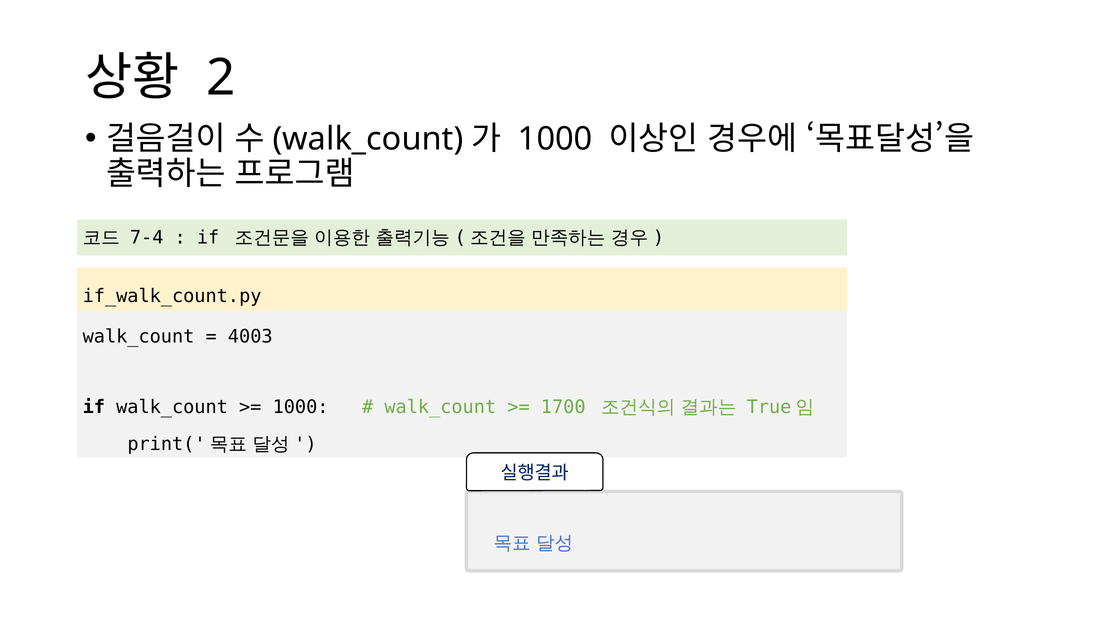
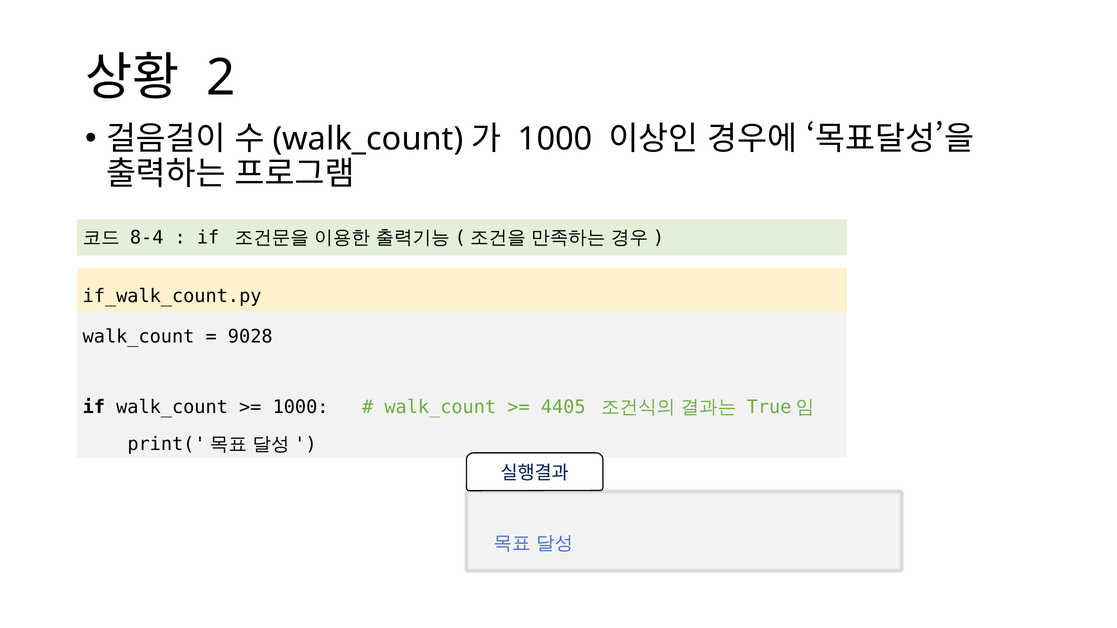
7-4: 7-4 -> 8-4 (147, 238)
4003: 4003 -> 9028 (250, 337)
1700: 1700 -> 4405 (563, 407)
